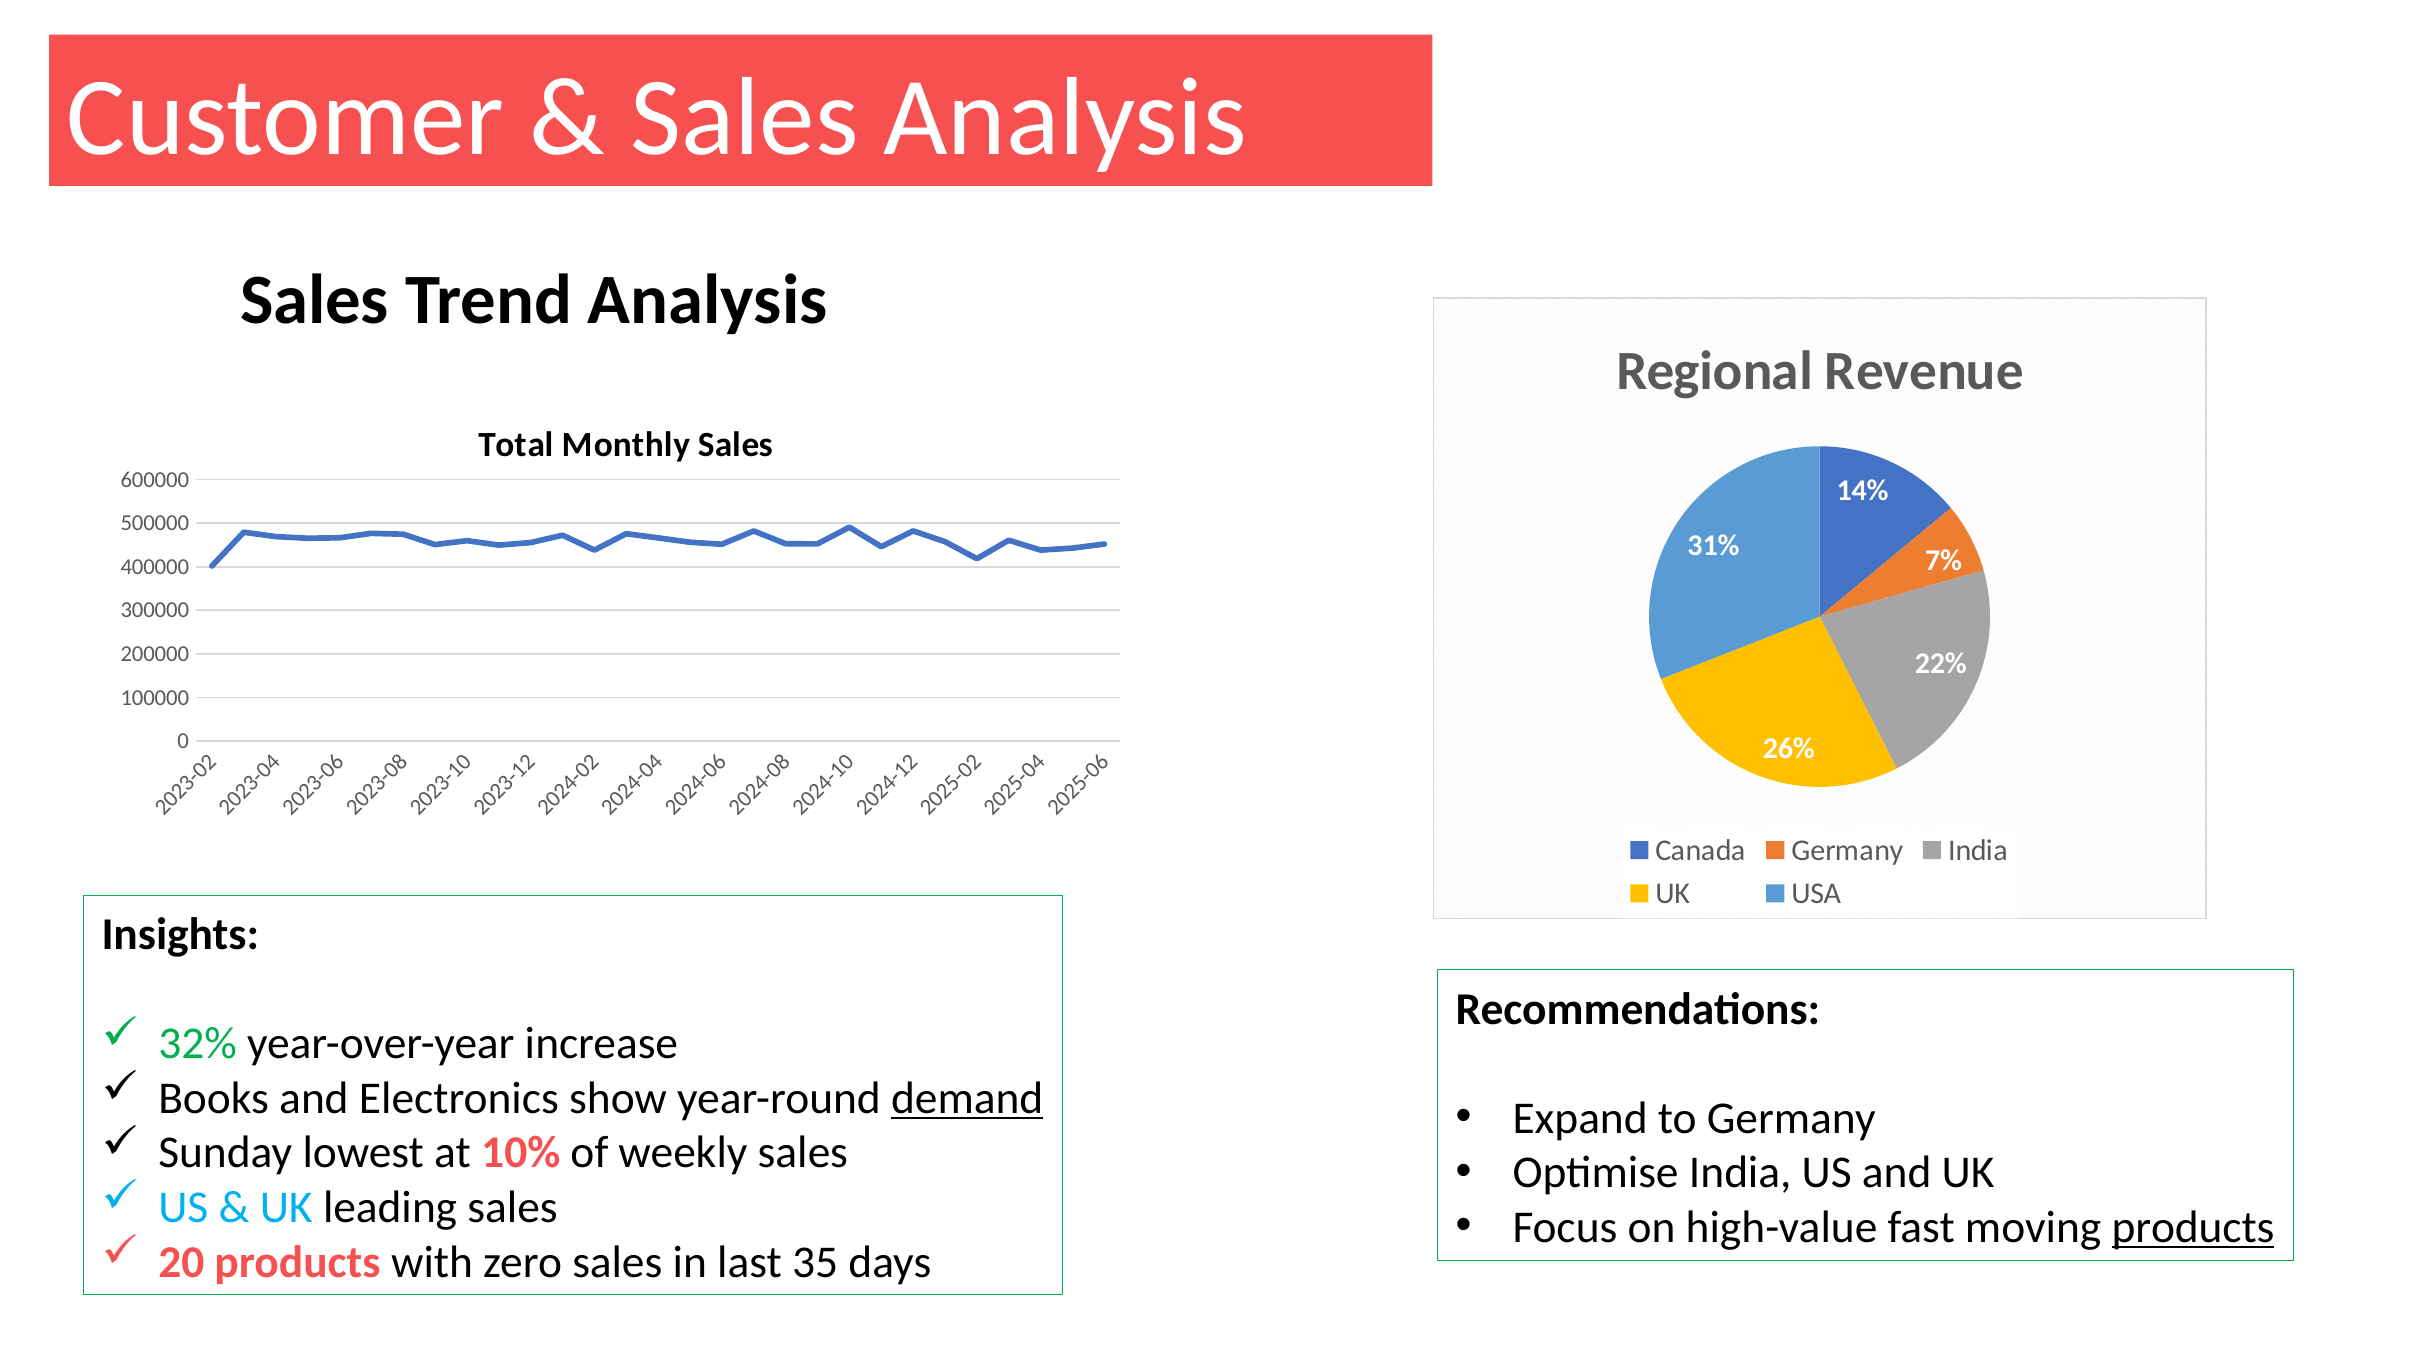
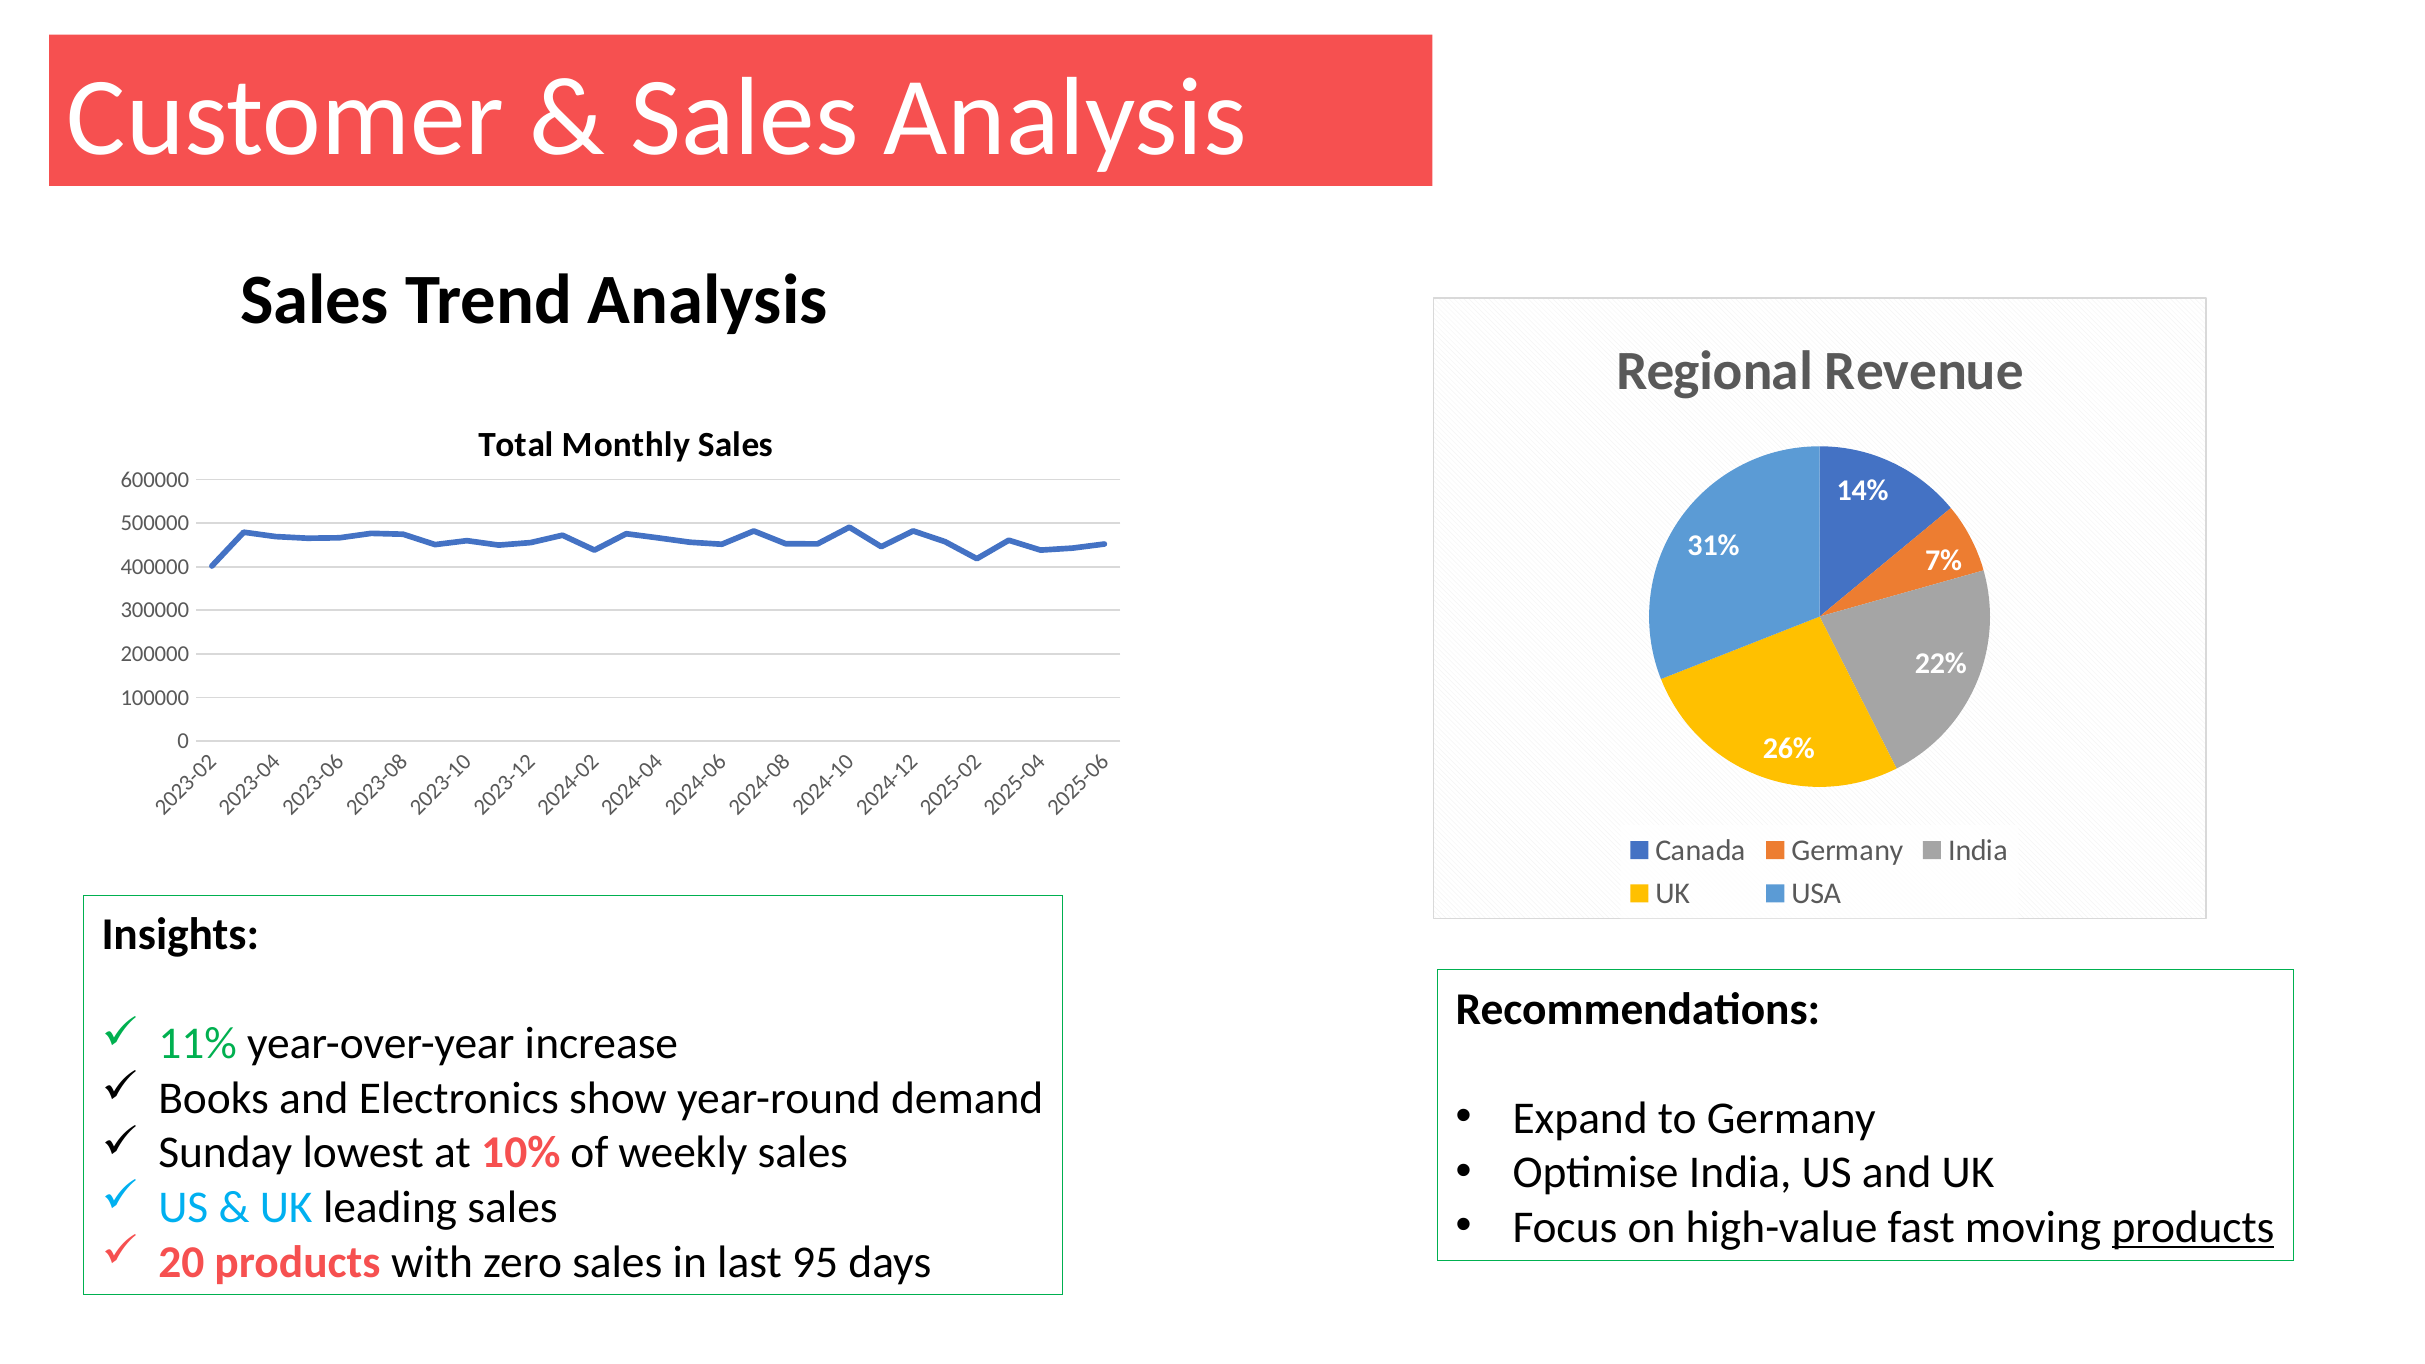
32%: 32% -> 11% (198, 1044)
demand underline: present -> none (967, 1098)
35: 35 -> 95 (815, 1262)
